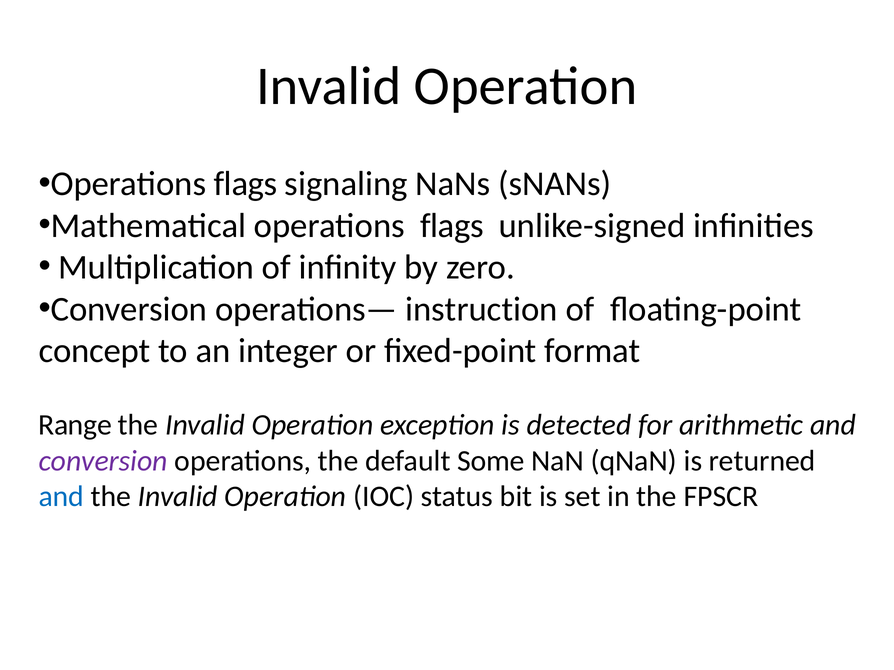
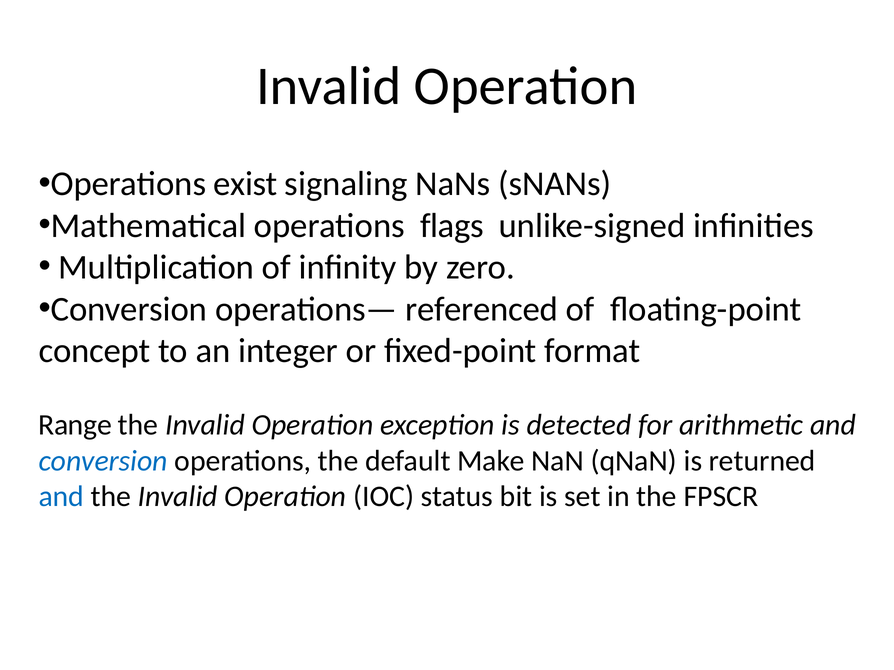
flags: flags -> exist (246, 184)
instruction: instruction -> referenced (482, 309)
conversion colour: purple -> blue (103, 461)
Some: Some -> Make (491, 461)
